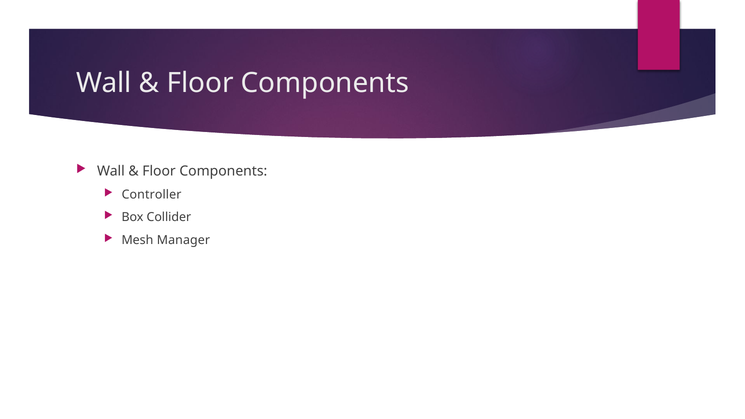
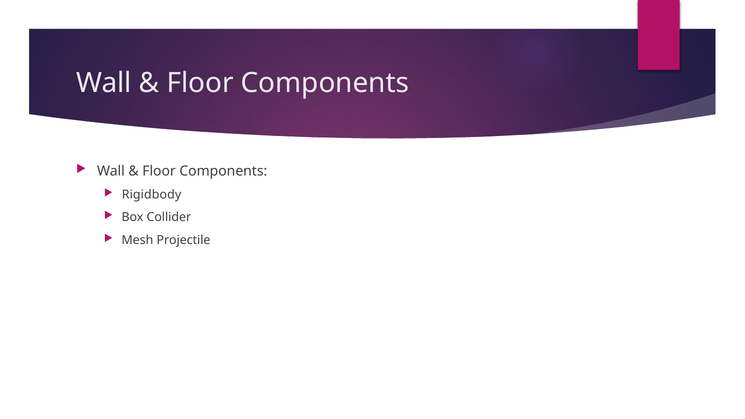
Controller: Controller -> Rigidbody (152, 195)
Manager: Manager -> Projectile (183, 240)
